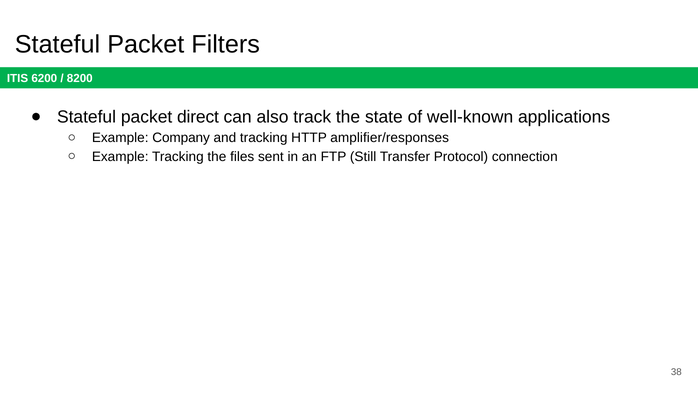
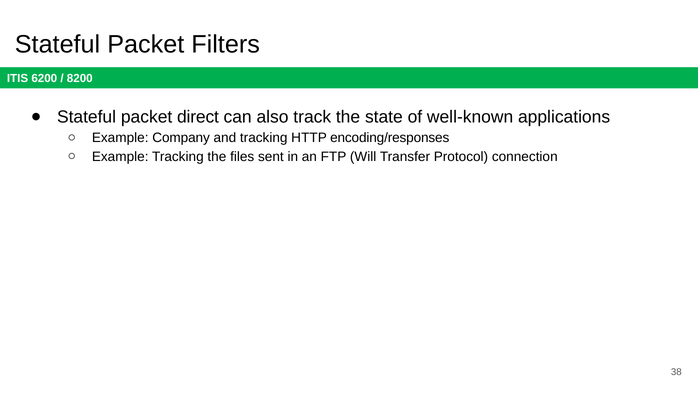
amplifier/responses: amplifier/responses -> encoding/responses (390, 138)
Still: Still -> Will (363, 157)
